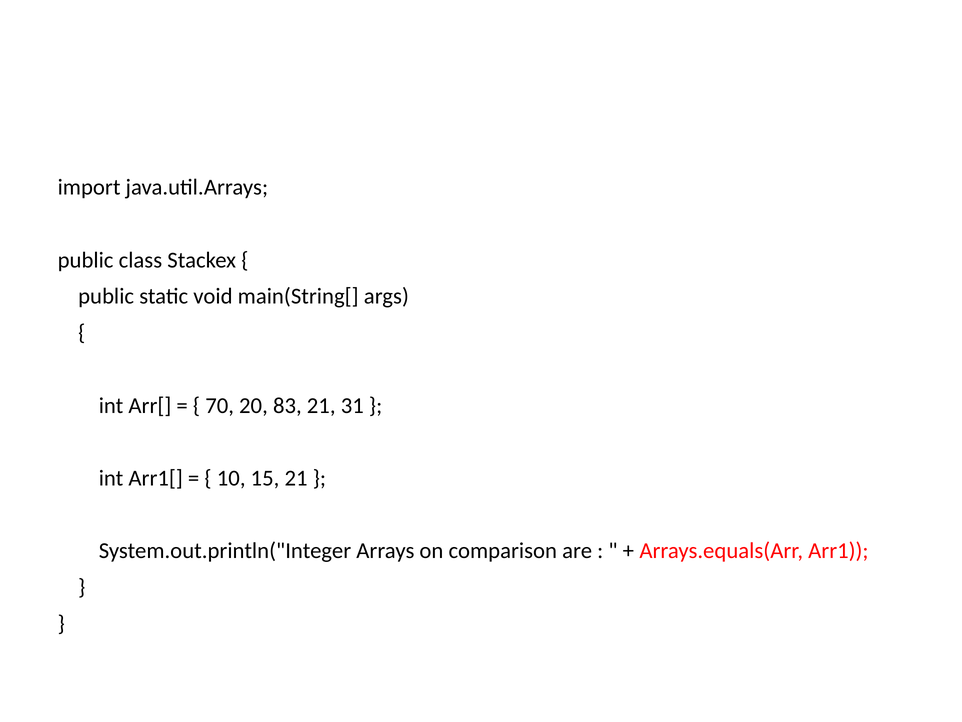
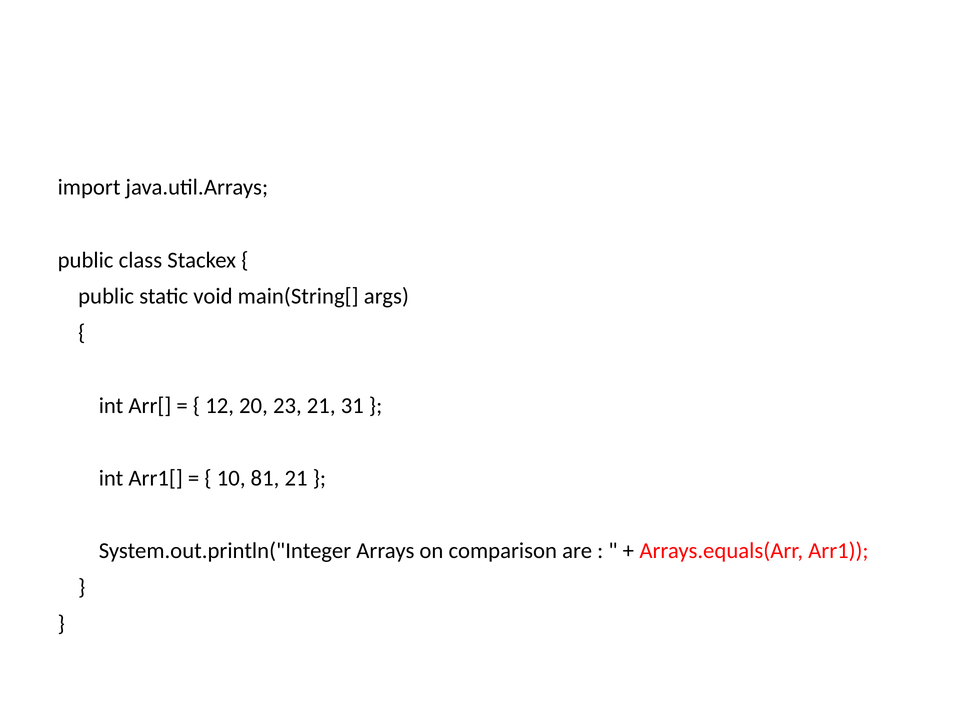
70: 70 -> 12 (220, 405)
83: 83 -> 23 (287, 405)
15: 15 -> 81 (265, 478)
